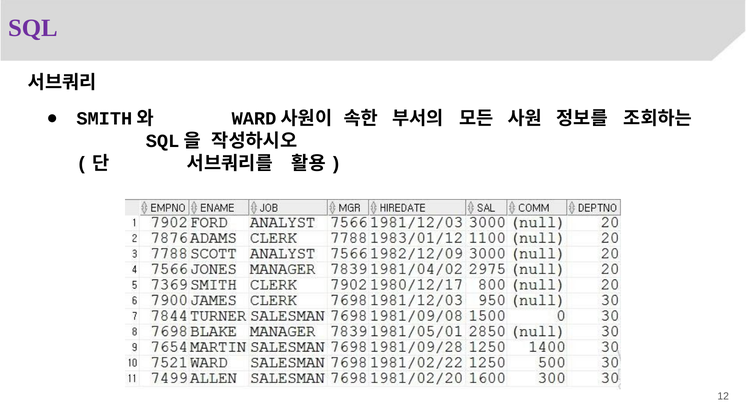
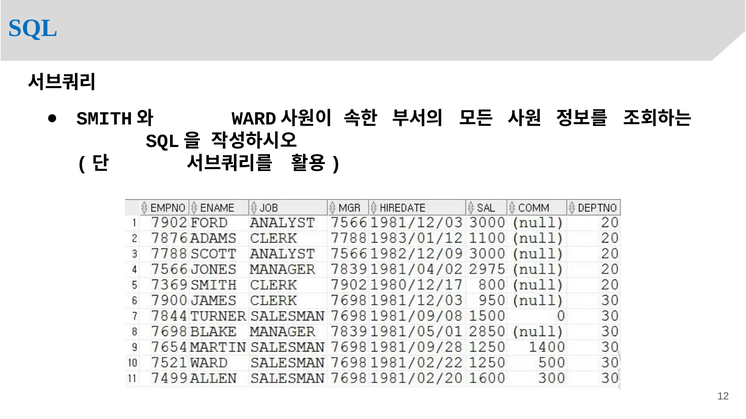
SQL colour: purple -> blue (33, 28)
